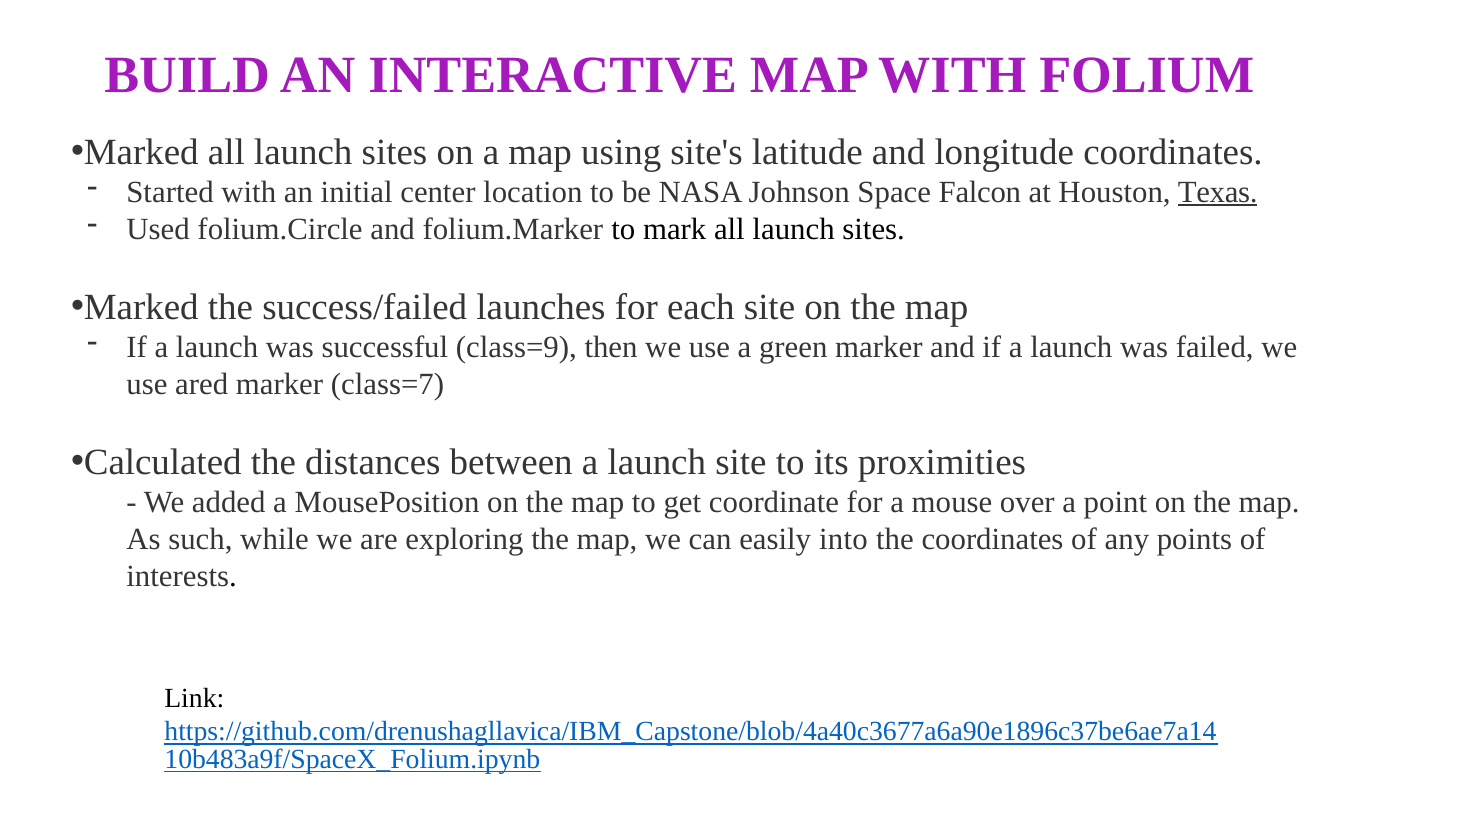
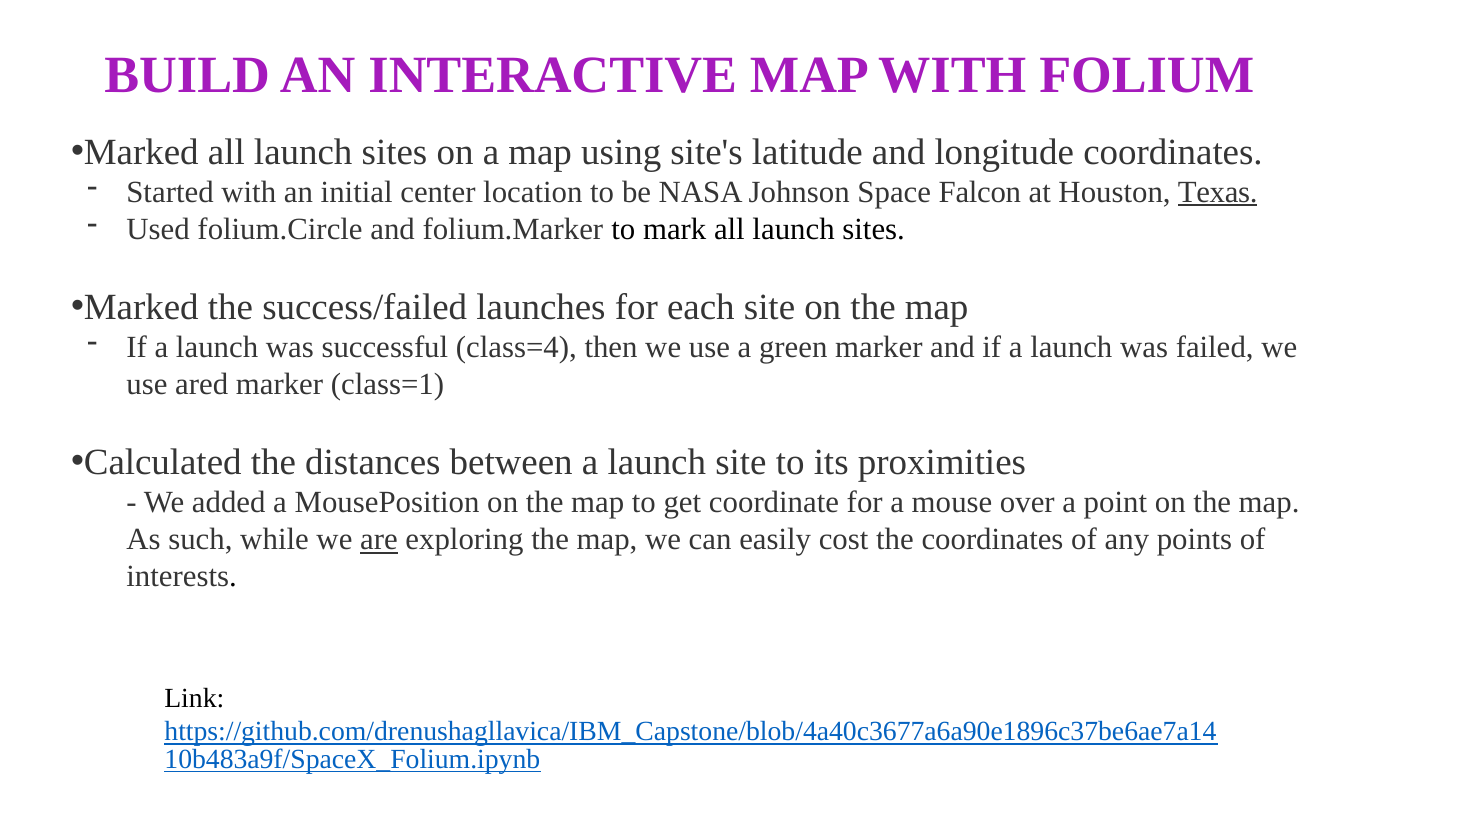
class=9: class=9 -> class=4 (516, 348)
class=7: class=7 -> class=1 (388, 385)
are underline: none -> present (379, 540)
into: into -> cost (844, 540)
